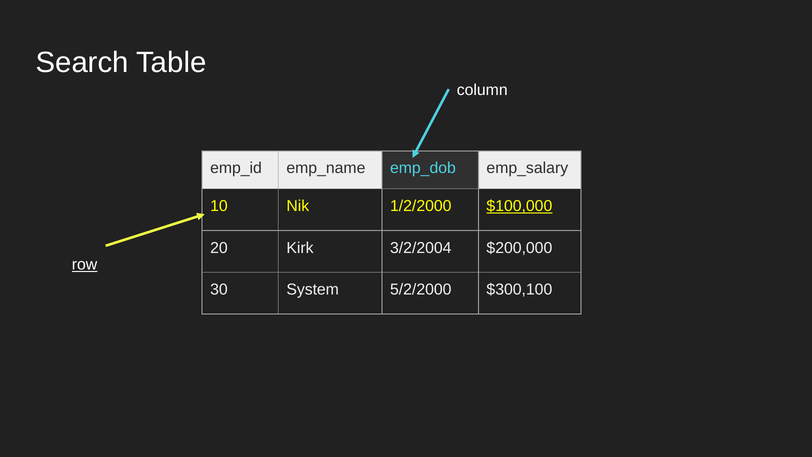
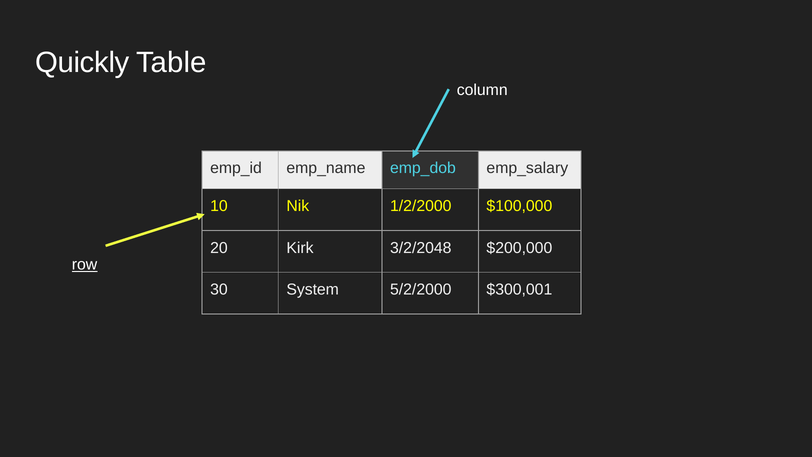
Search: Search -> Quickly (82, 63)
$100,000 underline: present -> none (519, 206)
3/2/2004: 3/2/2004 -> 3/2/2048 (421, 248)
$300,100: $300,100 -> $300,001 (519, 289)
